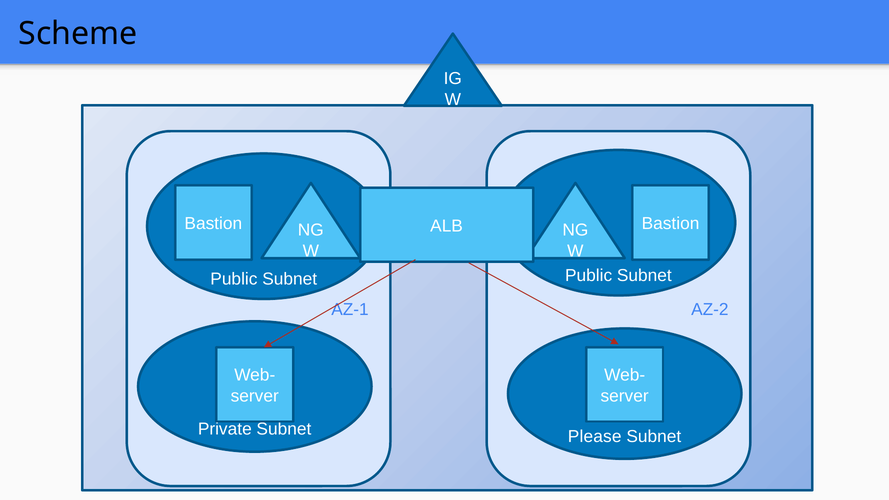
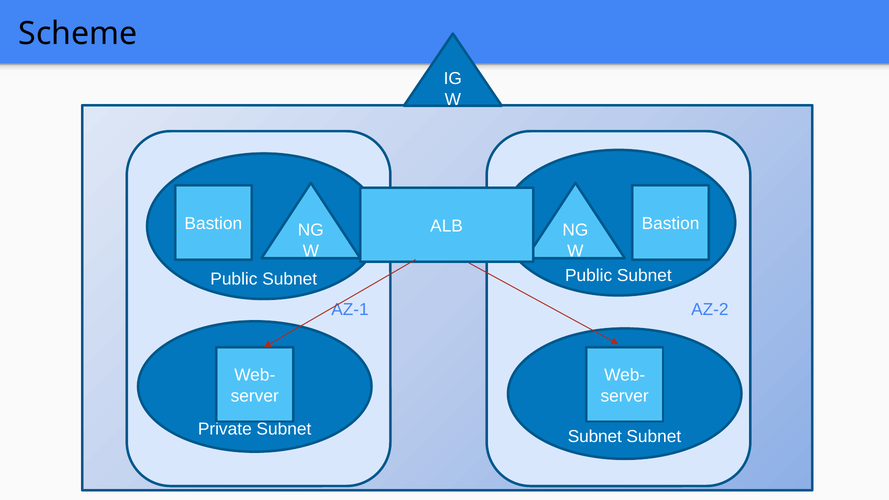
Please: Please -> Subnet (595, 436)
